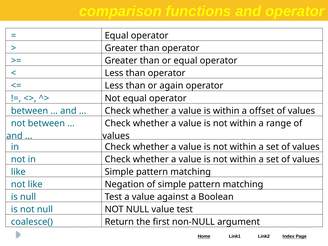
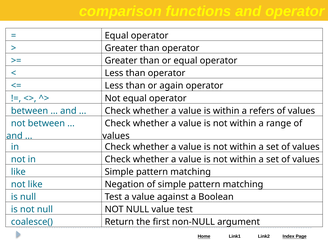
offset: offset -> refers (262, 111)
